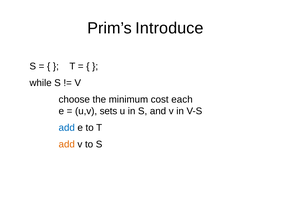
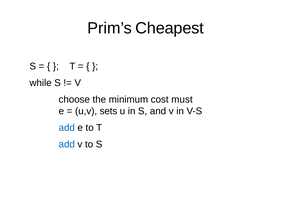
Introduce: Introduce -> Cheapest (170, 28)
each: each -> must (182, 99)
add colour: orange -> blue (67, 144)
